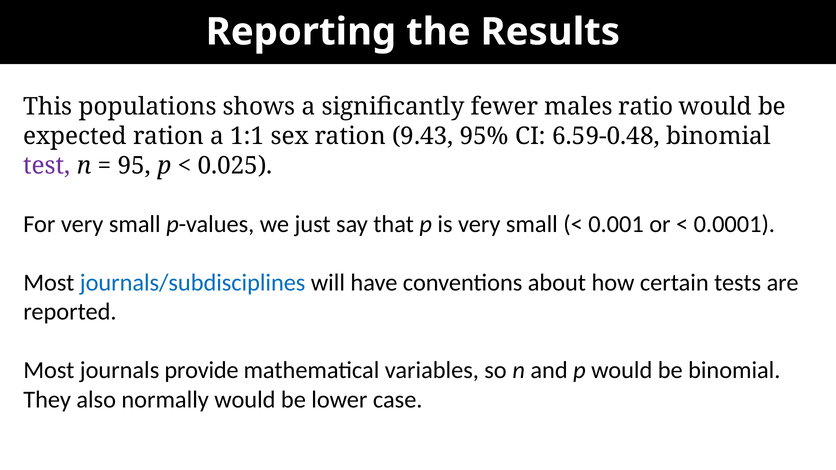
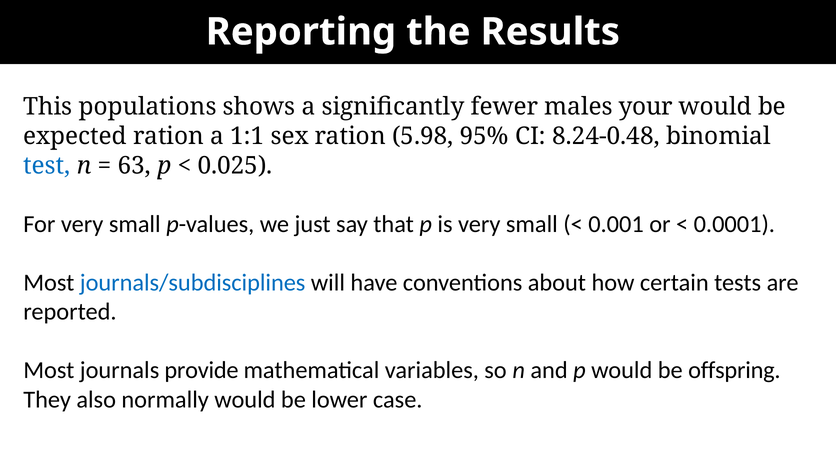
ratio: ratio -> your (646, 107)
9.43: 9.43 -> 5.98 (423, 136)
6.59-0.48: 6.59-0.48 -> 8.24-0.48 (606, 136)
test colour: purple -> blue (47, 166)
95: 95 -> 63 (134, 166)
be binomial: binomial -> offspring (734, 370)
